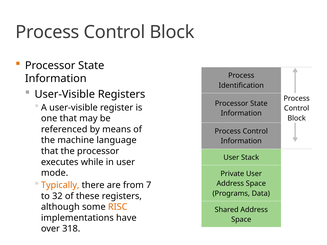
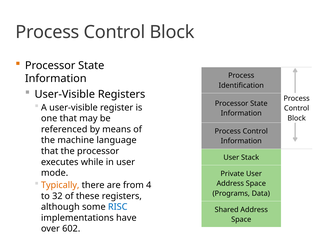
7: 7 -> 4 (149, 185)
RISC colour: orange -> blue (118, 207)
318: 318 -> 602 (71, 229)
